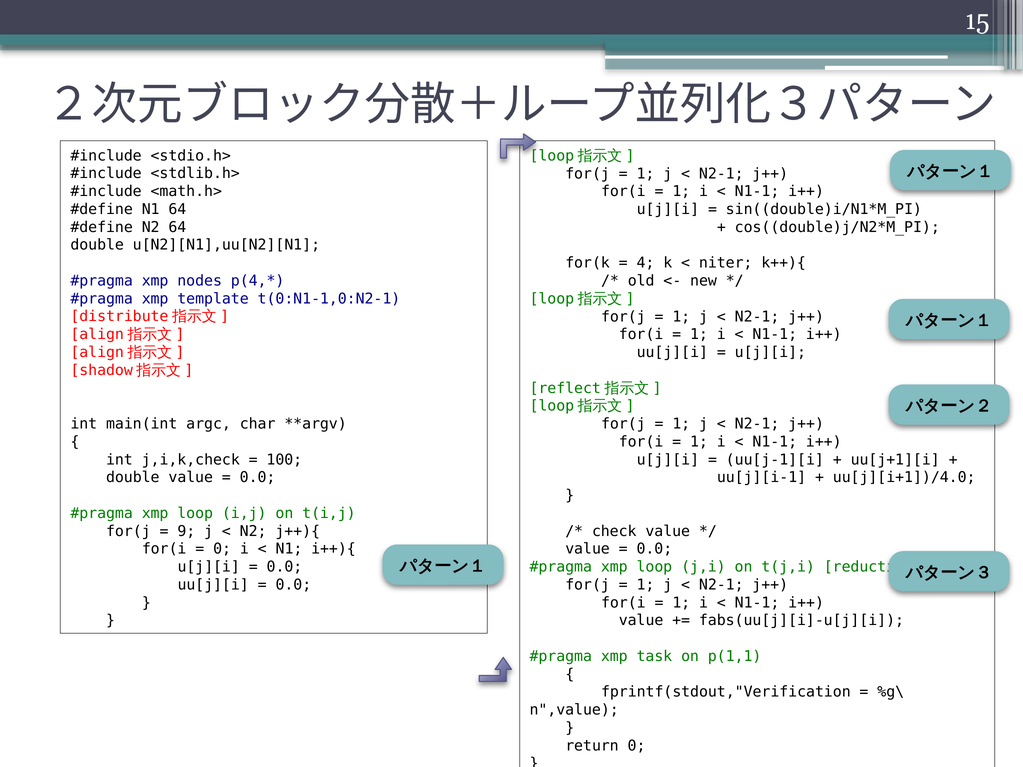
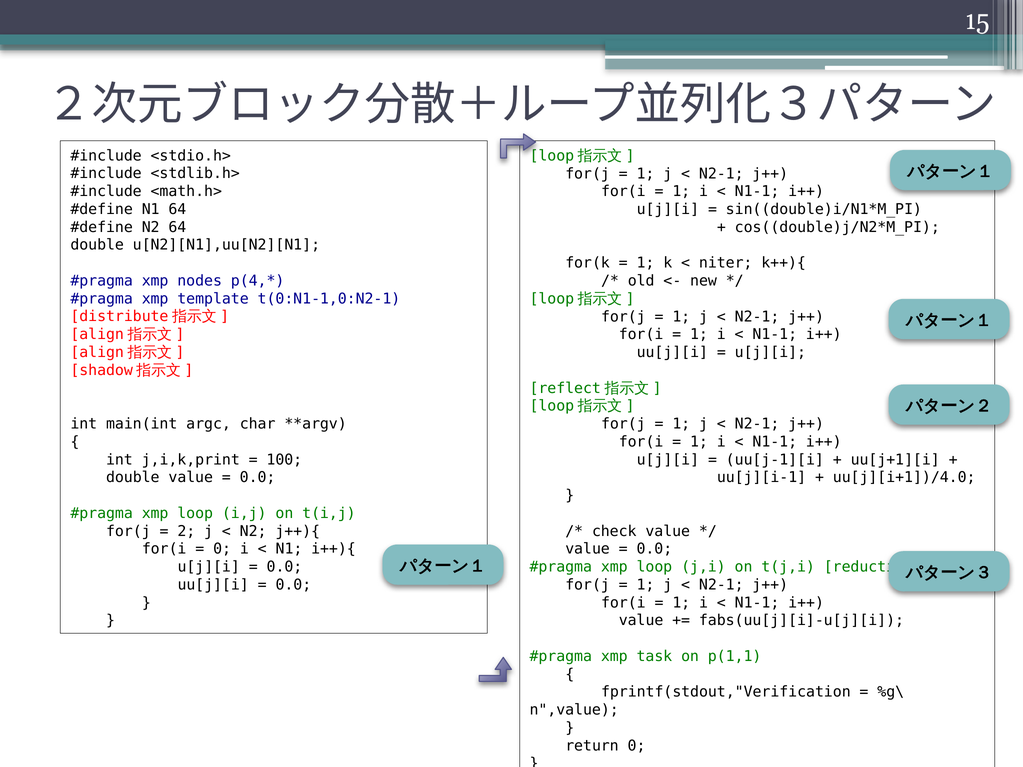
4: 4 -> 1 (646, 263)
j,i,k,check: j,i,k,check -> j,i,k,print (191, 460)
9: 9 -> 2 (186, 531)
